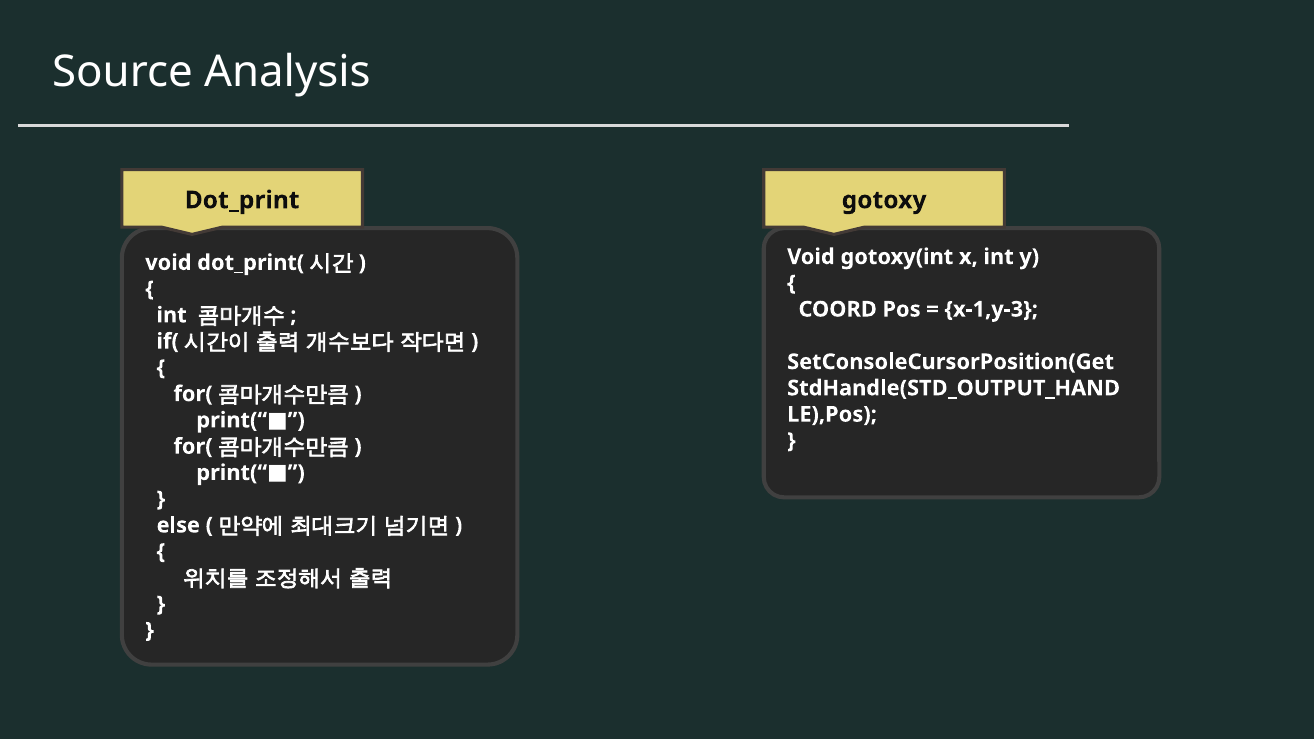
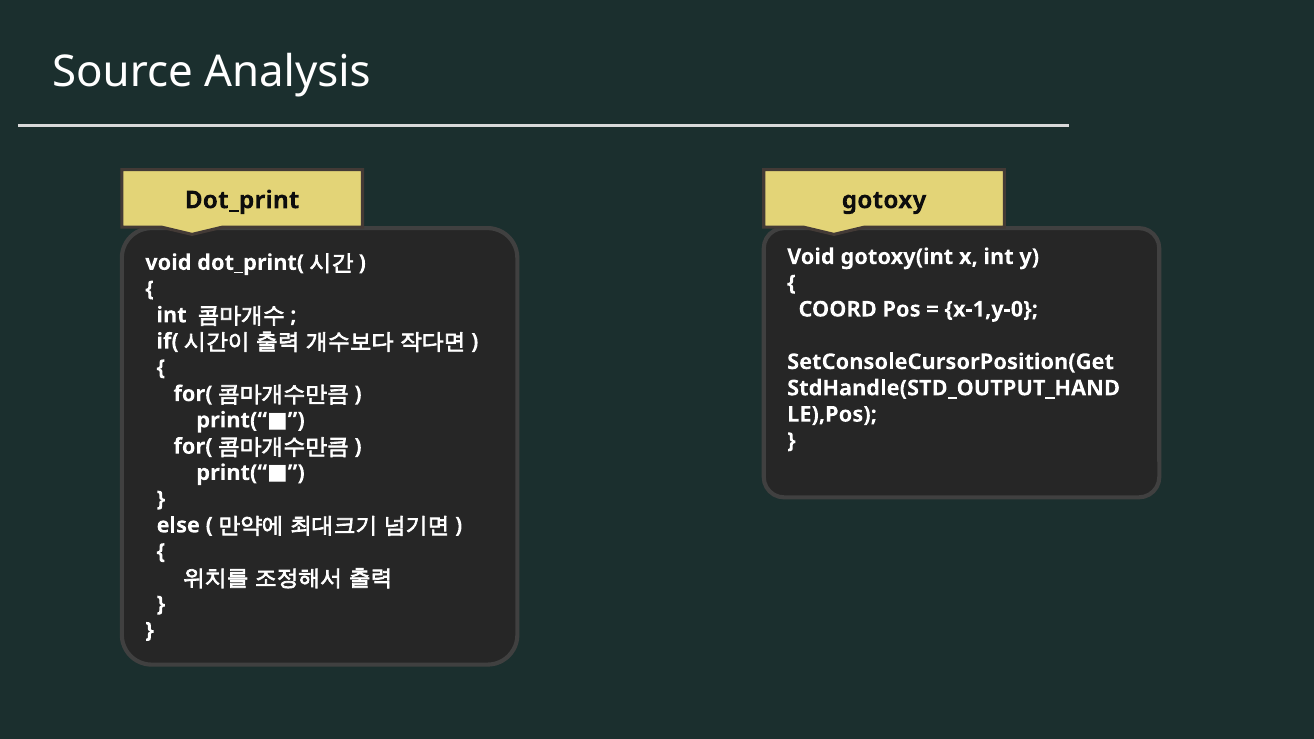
x-1,y-3: x-1,y-3 -> x-1,y-0 (991, 309)
